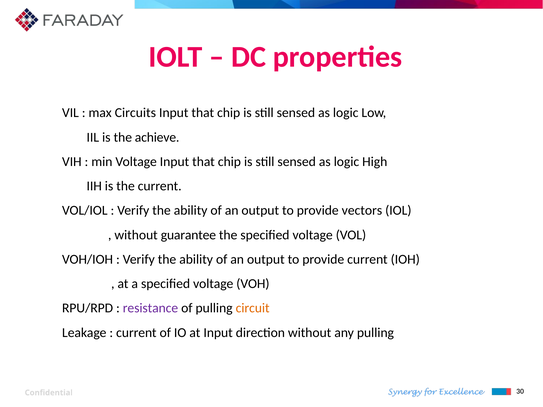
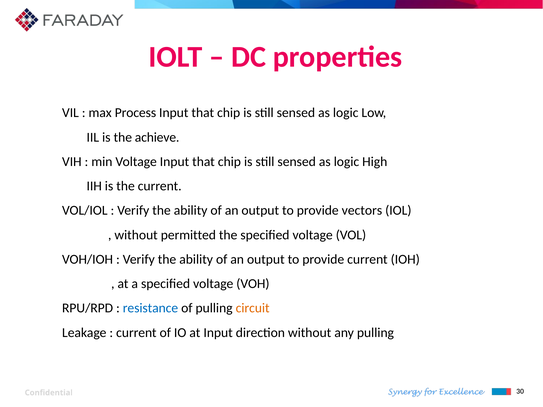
Circuits: Circuits -> Process (135, 113)
guarantee: guarantee -> permitted (188, 235)
resistance colour: purple -> blue (150, 308)
